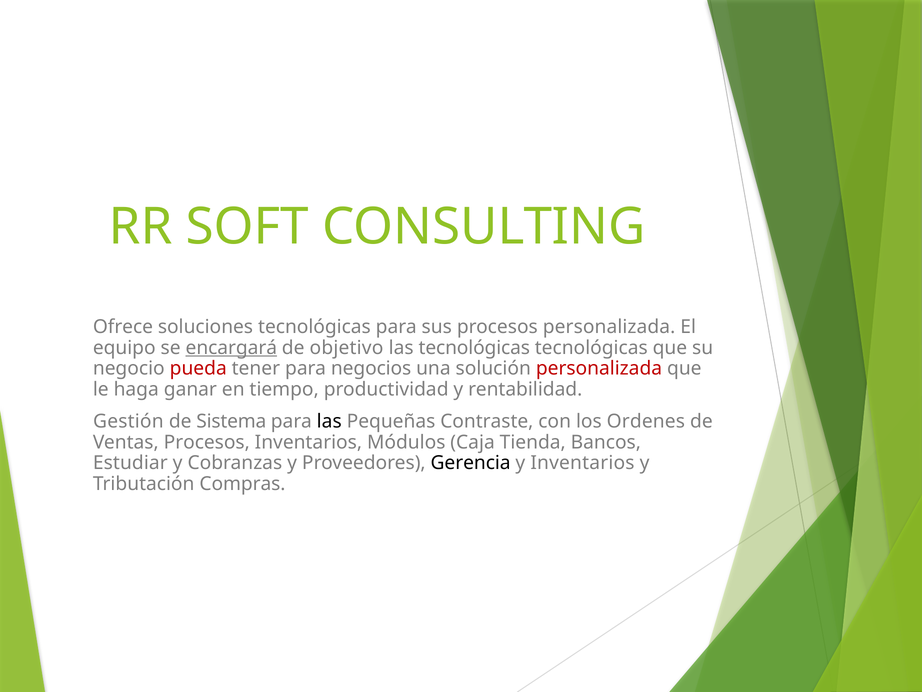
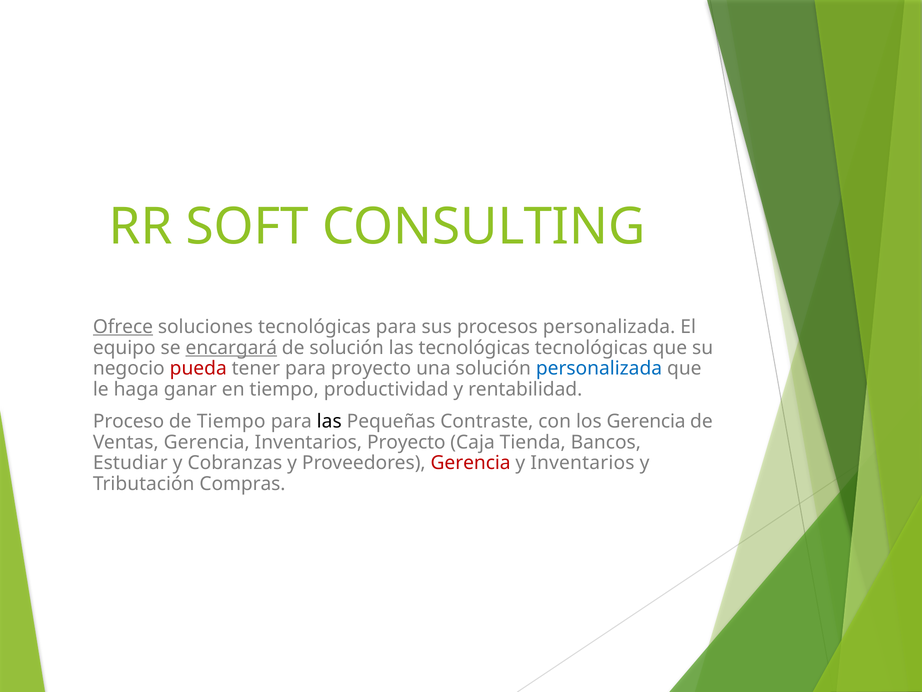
Ofrece underline: none -> present (123, 327)
de objetivo: objetivo -> solución (347, 347)
para negocios: negocios -> proyecto (371, 368)
personalizada colour: red -> blue (599, 368)
Gestión: Gestión -> Proceso (129, 421)
de Sistema: Sistema -> Tiempo (231, 421)
los Ordenes: Ordenes -> Gerencia (646, 421)
Ventas Procesos: Procesos -> Gerencia (207, 442)
Inventarios Módulos: Módulos -> Proyecto (406, 442)
Gerencia colour: black -> red (471, 463)
